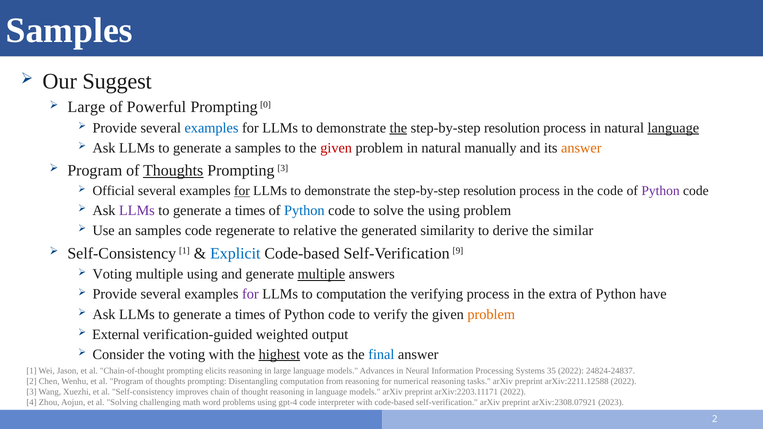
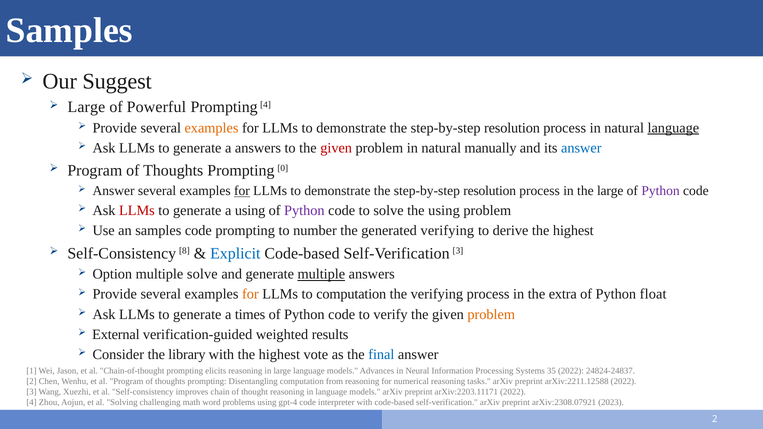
Prompting 0: 0 -> 4 (266, 105)
examples colour: blue -> orange (212, 128)
the underline: present -> none (398, 128)
a samples: samples -> answers (258, 148)
answer colour: orange -> blue (581, 148)
Thoughts underline: present -> none (173, 171)
Prompting 3: 3 -> 0 (283, 168)
Official: Official -> Answer (114, 191)
the code: code -> large (610, 191)
LLMs colour: purple -> red (137, 211)
times: times -> using (250, 211)
Python colour: blue -> purple (304, 211)
code regenerate: regenerate -> prompting (245, 231)
relative: relative -> number (315, 231)
generated similarity: similarity -> verifying (447, 231)
derive the similar: similar -> highest (573, 231)
Self-Consistency 1: 1 -> 8 (184, 251)
Self-Verification 9: 9 -> 3 (458, 251)
Voting: Voting -> Option (112, 274)
multiple using: using -> solve (202, 274)
for colour: purple -> orange (250, 294)
have: have -> float (653, 294)
output: output -> results (330, 334)
the voting: voting -> library (187, 354)
highest underline: present -> none (279, 354)
